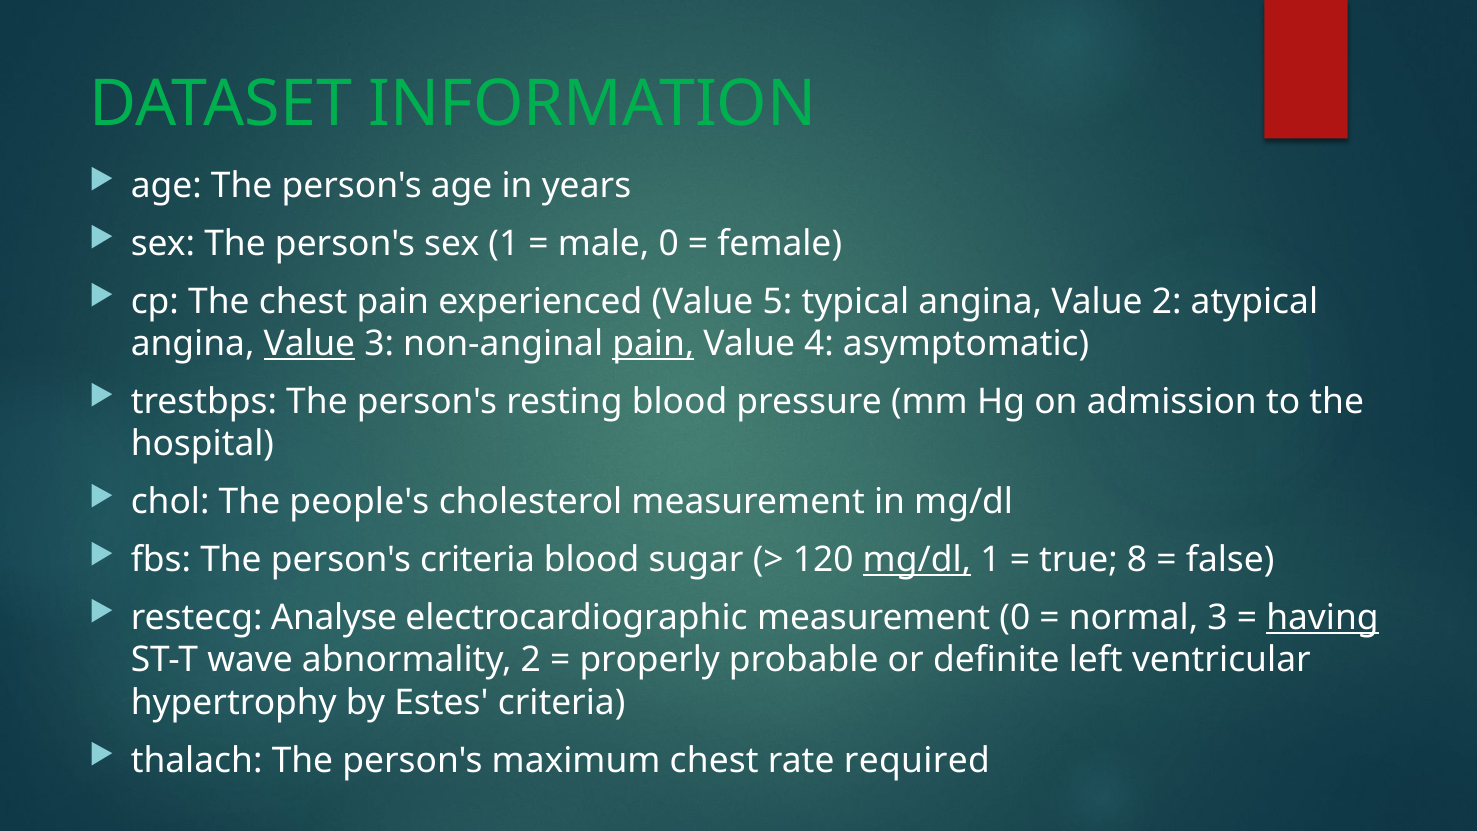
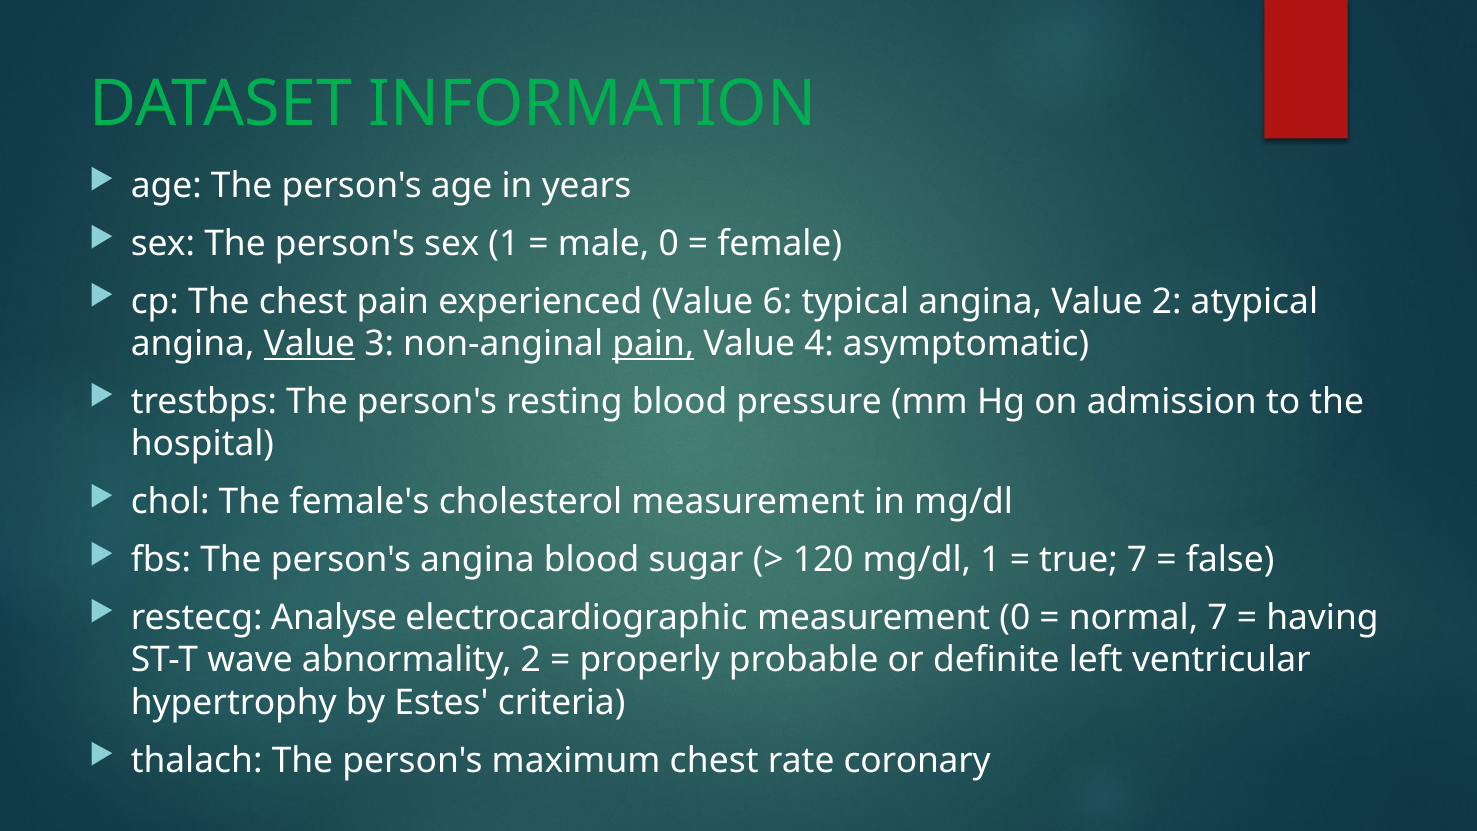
5: 5 -> 6 (778, 301)
people's: people's -> female's (359, 502)
person's criteria: criteria -> angina (477, 560)
mg/dl underline: present -> none (917, 560)
true 8: 8 -> 7 (1137, 560)
normal 3: 3 -> 7 (1217, 617)
having underline: present -> none (1322, 617)
required: required -> coronary (917, 760)
